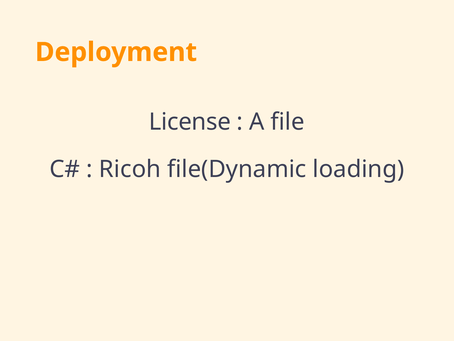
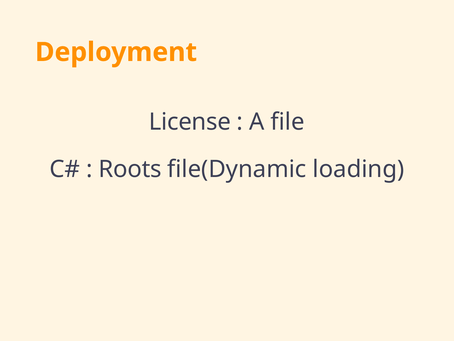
Ricoh: Ricoh -> Roots (130, 169)
